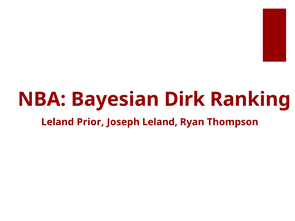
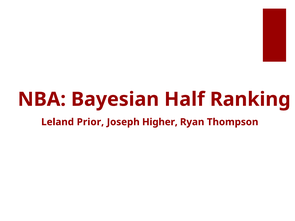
Dirk: Dirk -> Half (184, 99)
Joseph Leland: Leland -> Higher (160, 122)
